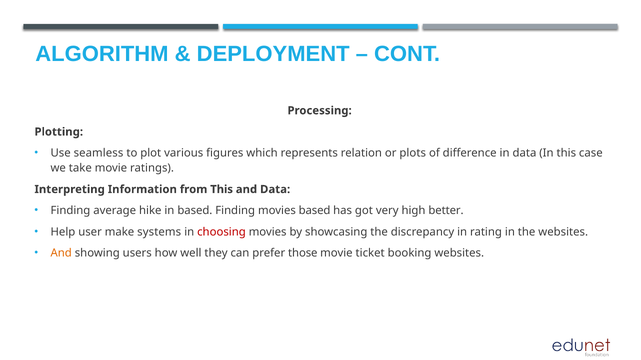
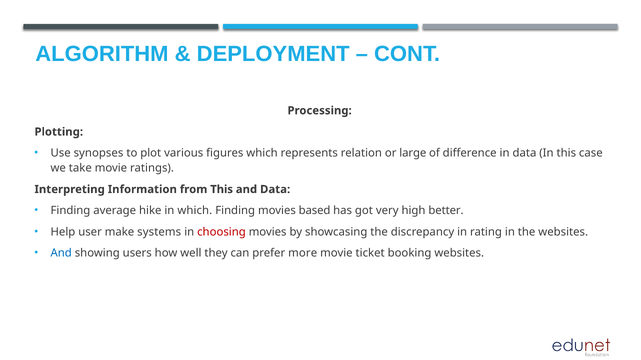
seamless: seamless -> synopses (98, 153)
plots: plots -> large (413, 153)
in based: based -> which (195, 211)
And colour: orange -> blue (61, 254)
those: those -> more (303, 254)
